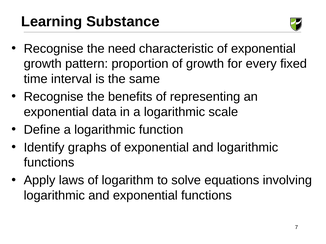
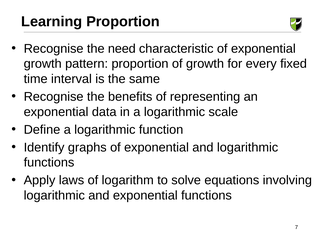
Learning Substance: Substance -> Proportion (123, 22)
